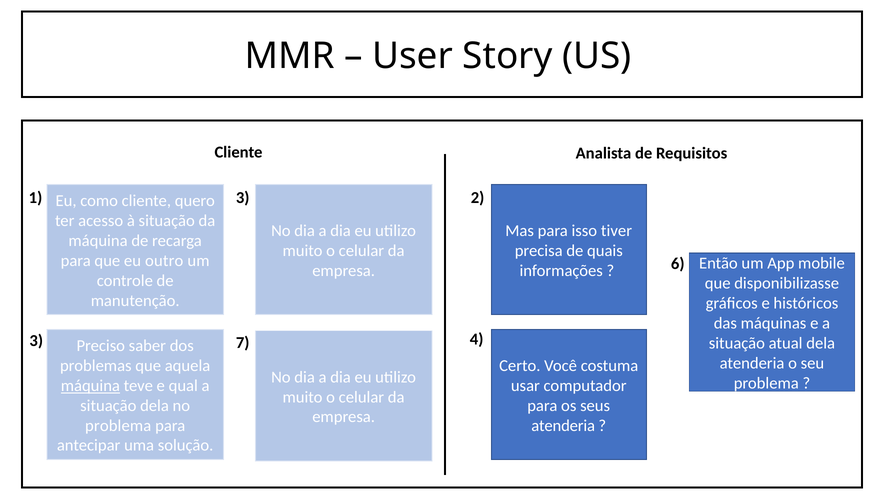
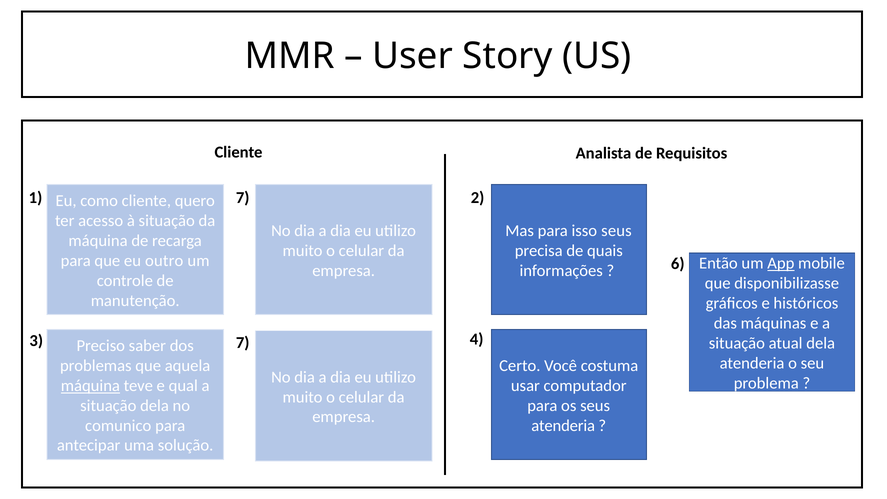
1 3: 3 -> 7 (243, 197)
isso tiver: tiver -> seus (616, 231)
App underline: none -> present (781, 263)
problema: problema -> comunico (118, 425)
